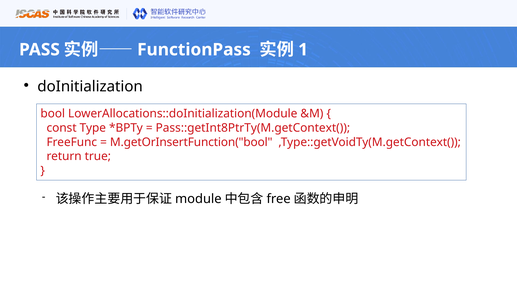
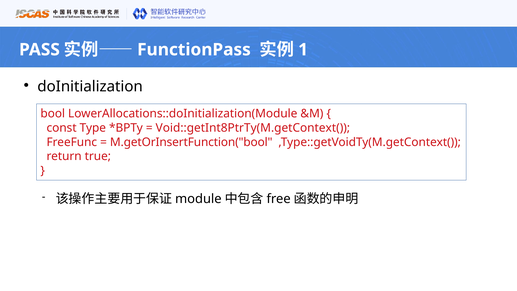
Pass::getInt8PtrTy(M.getContext(: Pass::getInt8PtrTy(M.getContext( -> Void::getInt8PtrTy(M.getContext( (253, 128)
